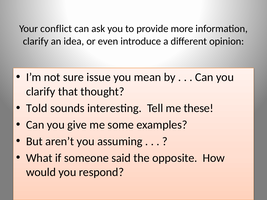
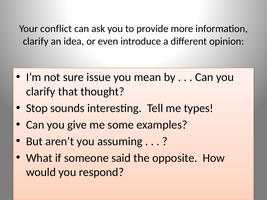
Told: Told -> Stop (37, 108)
these: these -> types (199, 108)
